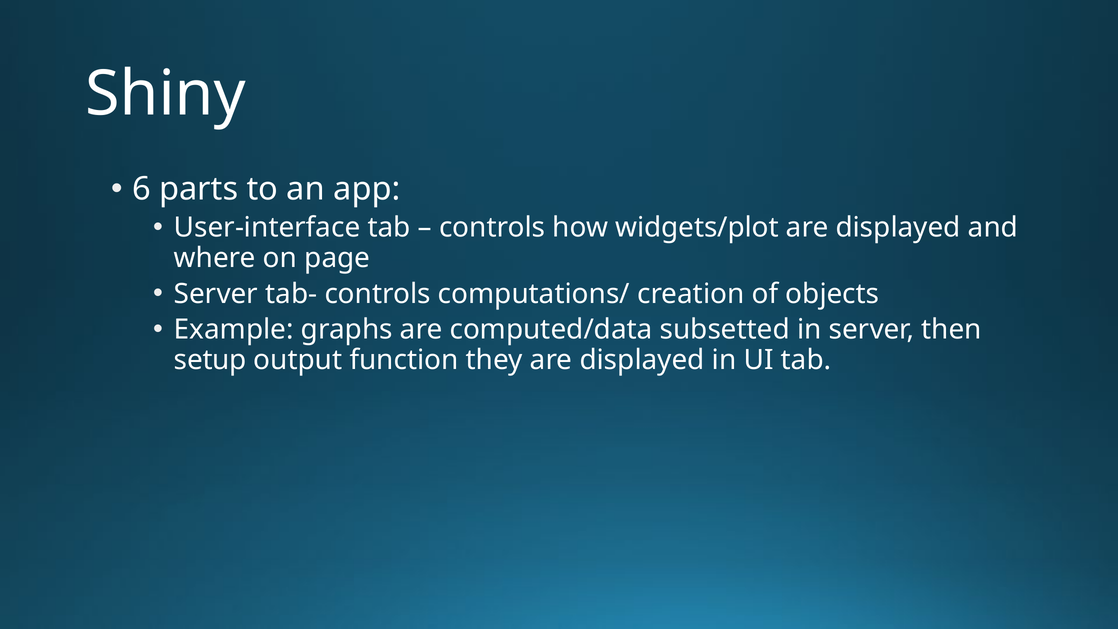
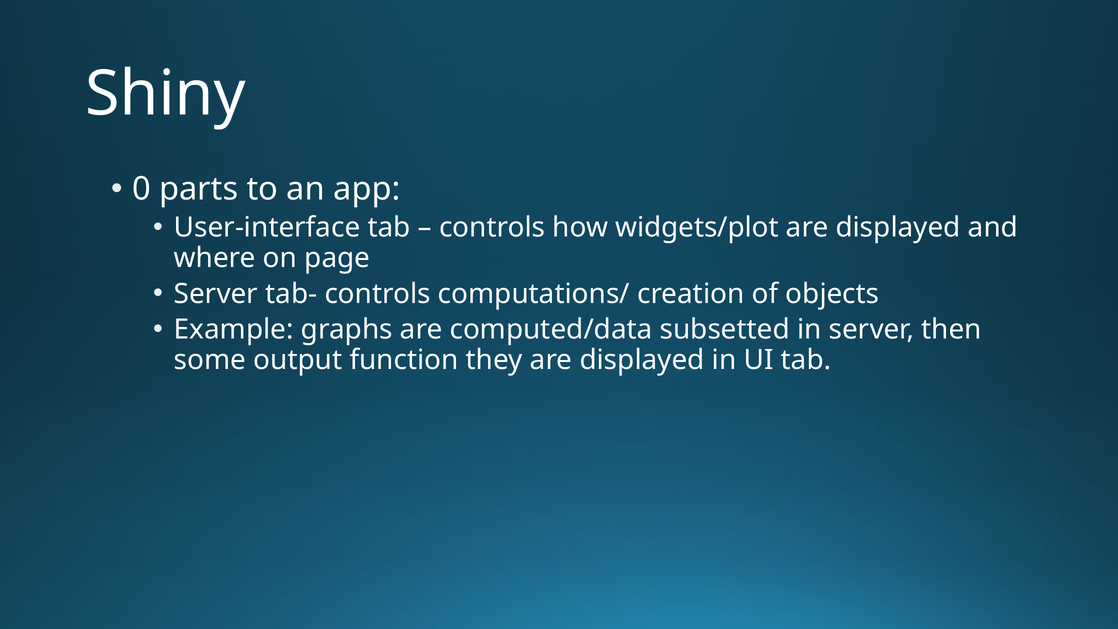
6: 6 -> 0 (141, 189)
setup: setup -> some (210, 360)
